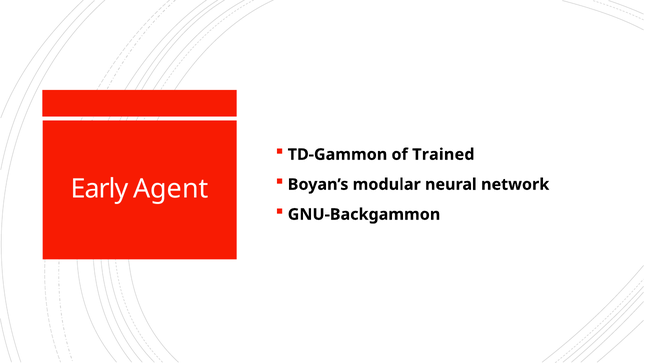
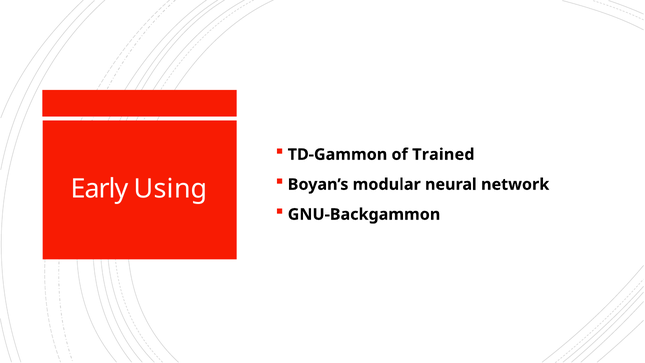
Agent: Agent -> Using (171, 189)
